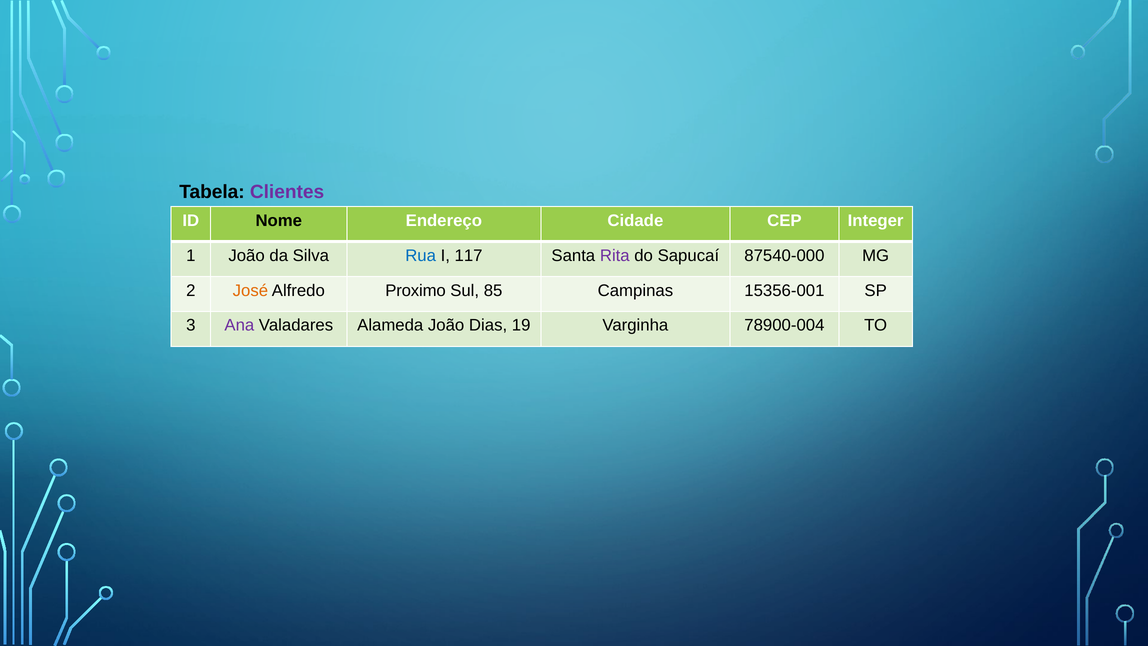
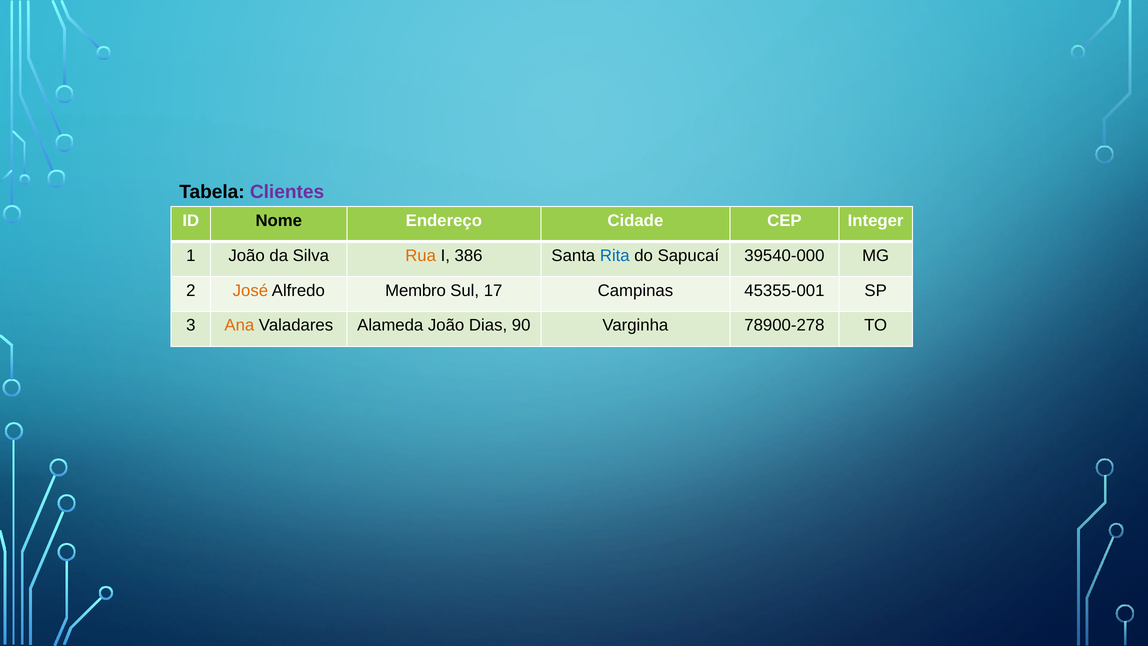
Rua colour: blue -> orange (421, 255)
117: 117 -> 386 (469, 255)
Rita colour: purple -> blue (615, 255)
87540-000: 87540-000 -> 39540-000 (784, 255)
Proximo: Proximo -> Membro (416, 290)
85: 85 -> 17 (493, 290)
15356-001: 15356-001 -> 45355-001 (784, 290)
Ana colour: purple -> orange (239, 325)
19: 19 -> 90 (521, 325)
78900-004: 78900-004 -> 78900-278 (784, 325)
